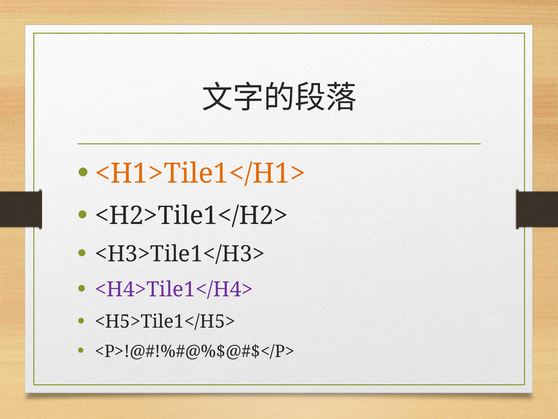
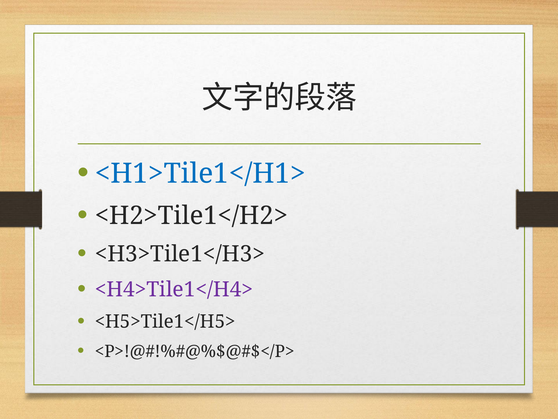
<H1>Tile1</H1> colour: orange -> blue (200, 173)
